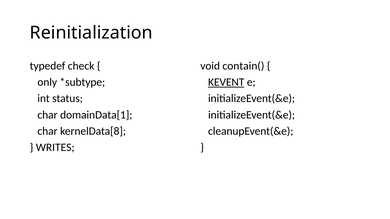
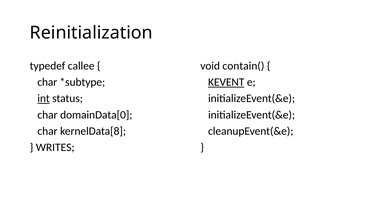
check: check -> callee (81, 66)
only: only -> char (47, 82)
int underline: none -> present (44, 99)
domainData[1: domainData[1 -> domainData[0 (96, 115)
